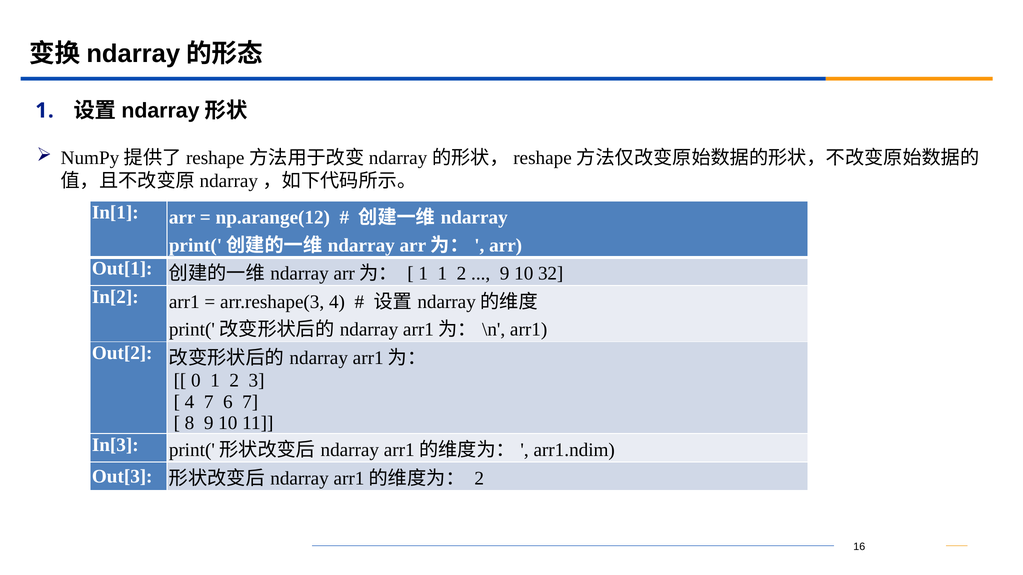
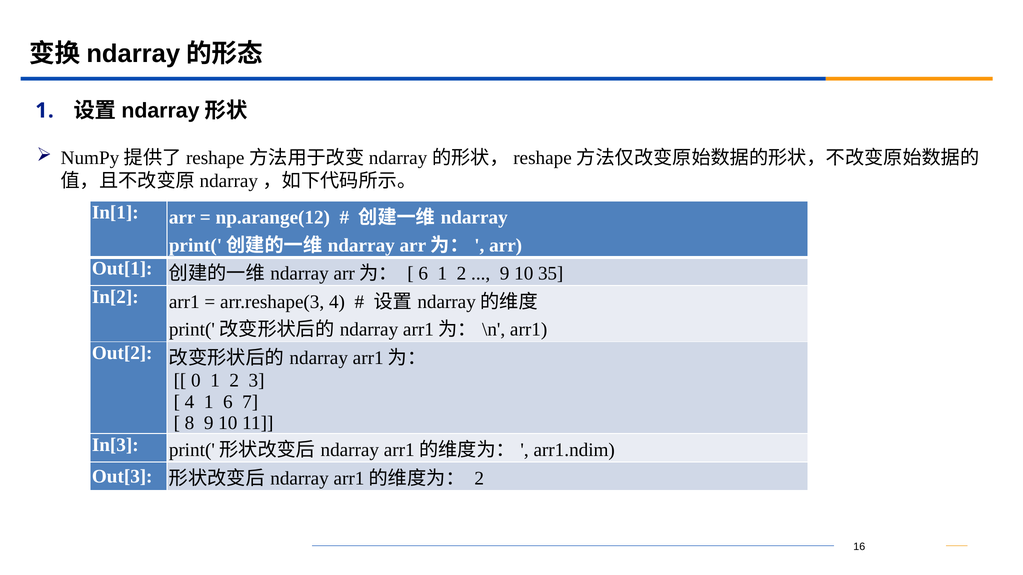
1: 1 -> 6 (423, 274)
32: 32 -> 35 (551, 274)
4 7: 7 -> 1 (209, 402)
